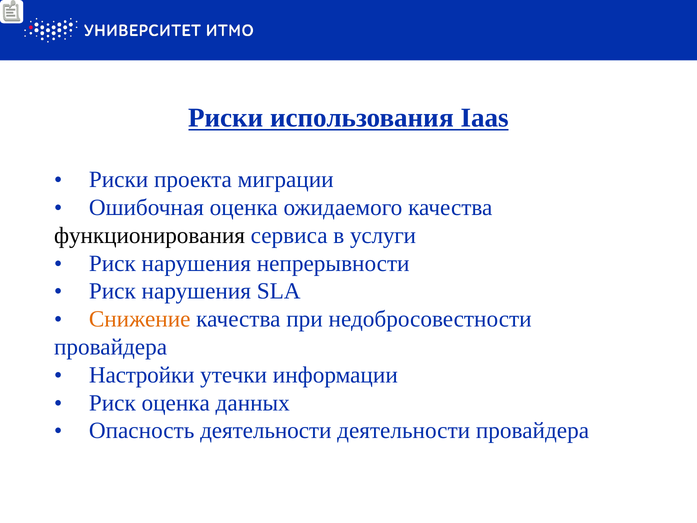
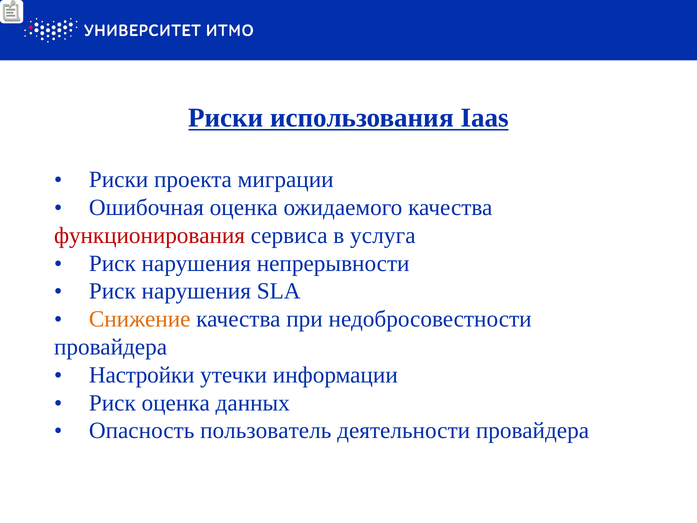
функционирования colour: black -> red (150, 235)
услуги: услуги -> услуга (383, 235)
Опасность деятельности: деятельности -> пользователь (266, 431)
